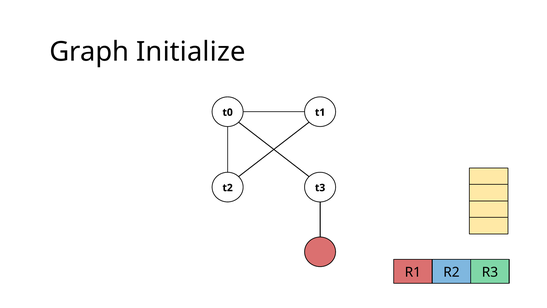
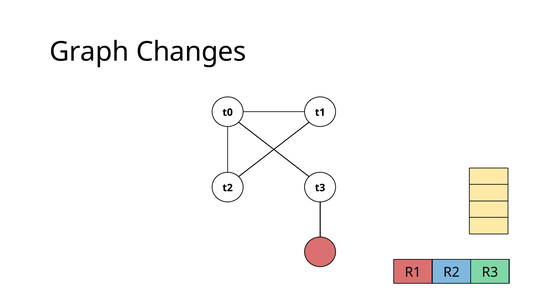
Initialize: Initialize -> Changes (191, 52)
